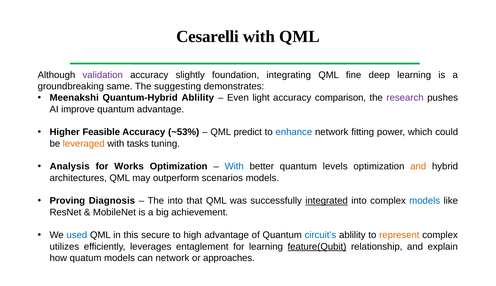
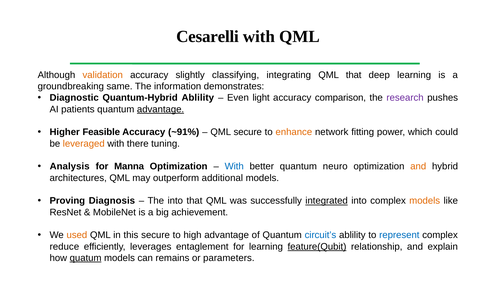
validation colour: purple -> orange (103, 75)
foundation: foundation -> classifying (236, 75)
QML fine: fine -> that (354, 75)
suggesting: suggesting -> information (178, 86)
Meenakshi: Meenakshi -> Diagnostic (74, 98)
improve: improve -> patients (78, 109)
advantage underline: none -> present (161, 109)
~53%: ~53% -> ~91% (184, 132)
QML predict: predict -> secure (248, 132)
enhance colour: blue -> orange (294, 132)
tasks: tasks -> there (138, 144)
Works: Works -> Manna (129, 167)
levels: levels -> neuro (335, 167)
scenarios: scenarios -> additional (222, 178)
models colour: blue -> orange (425, 201)
used colour: blue -> orange (77, 235)
represent colour: orange -> blue (399, 235)
utilizes: utilizes -> reduce (64, 247)
quatum underline: none -> present (86, 258)
can network: network -> remains (172, 258)
approaches: approaches -> parameters (229, 258)
